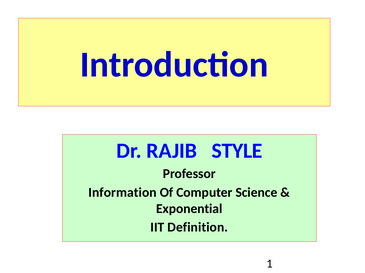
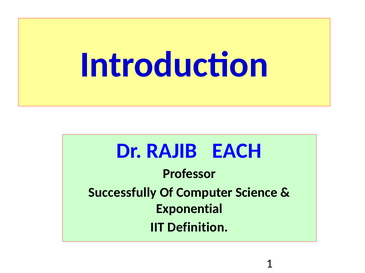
STYLE: STYLE -> EACH (237, 151)
Information: Information -> Successfully (122, 193)
